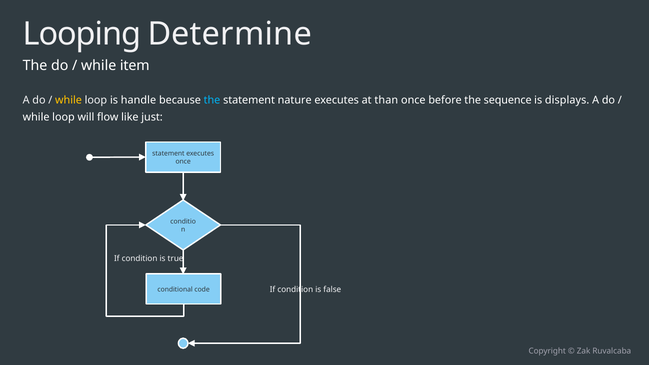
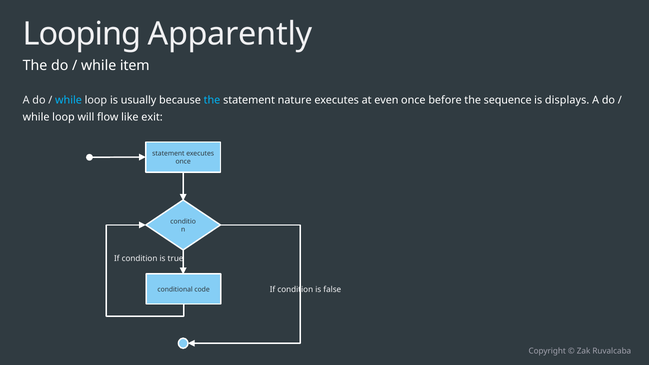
Determine: Determine -> Apparently (230, 34)
while colour: yellow -> light blue (69, 100)
handle: handle -> usually (139, 100)
than: than -> even (386, 100)
just: just -> exit (152, 117)
